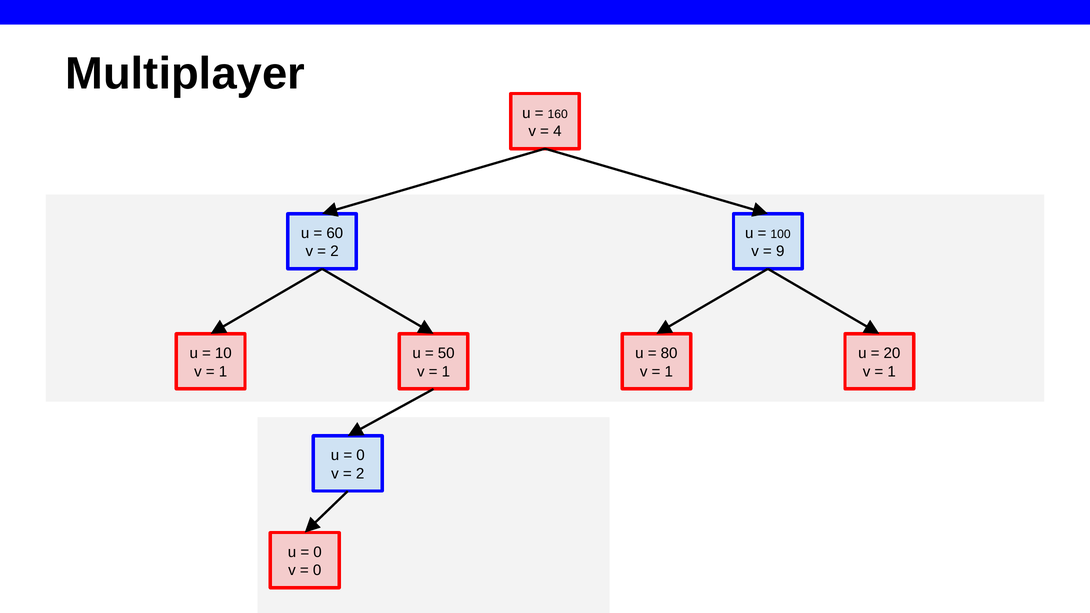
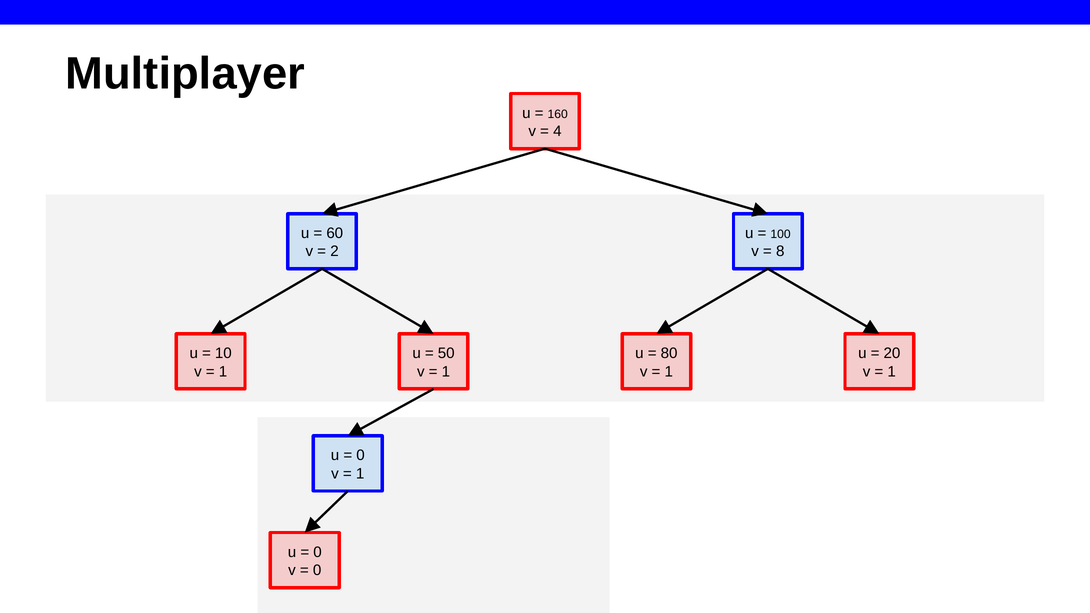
9: 9 -> 8 (780, 251)
2: 2 -> 1 (360, 474)
